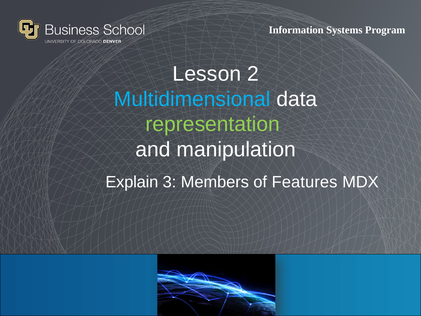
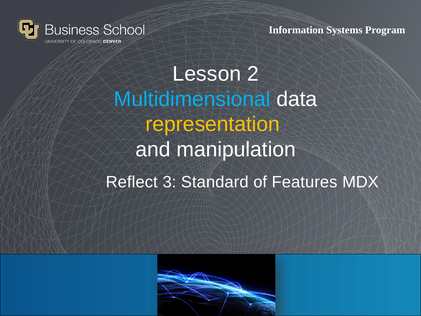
representation colour: light green -> yellow (213, 124)
Explain: Explain -> Reflect (132, 182)
Members: Members -> Standard (215, 182)
